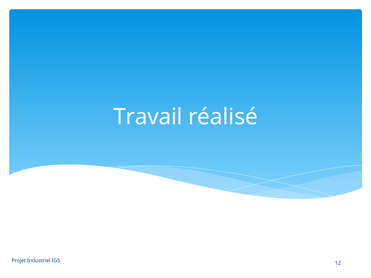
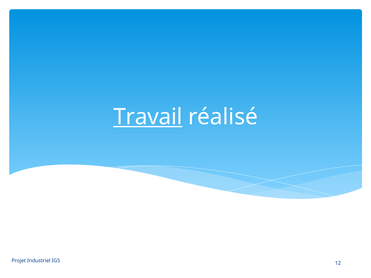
Travail underline: none -> present (148, 117)
